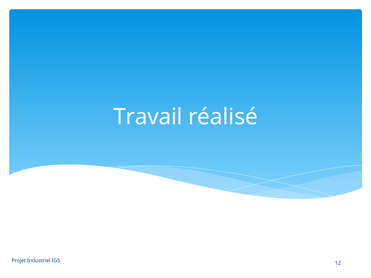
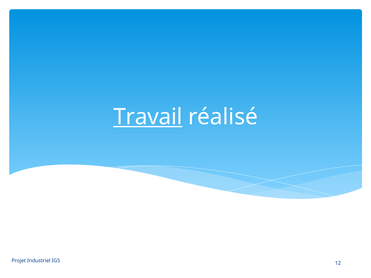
Travail underline: none -> present (148, 117)
